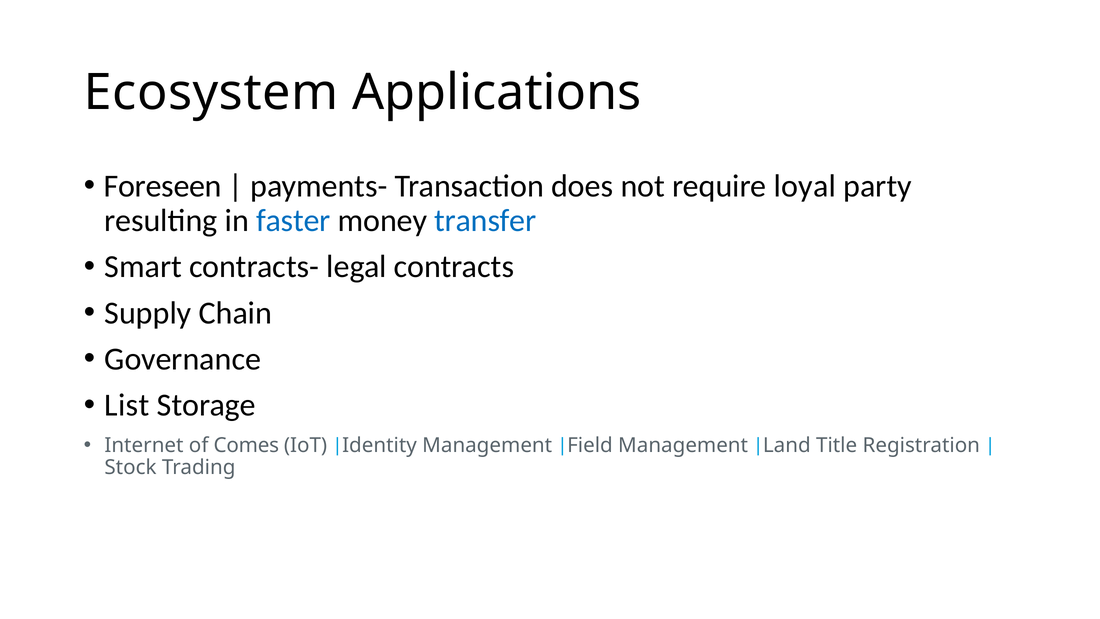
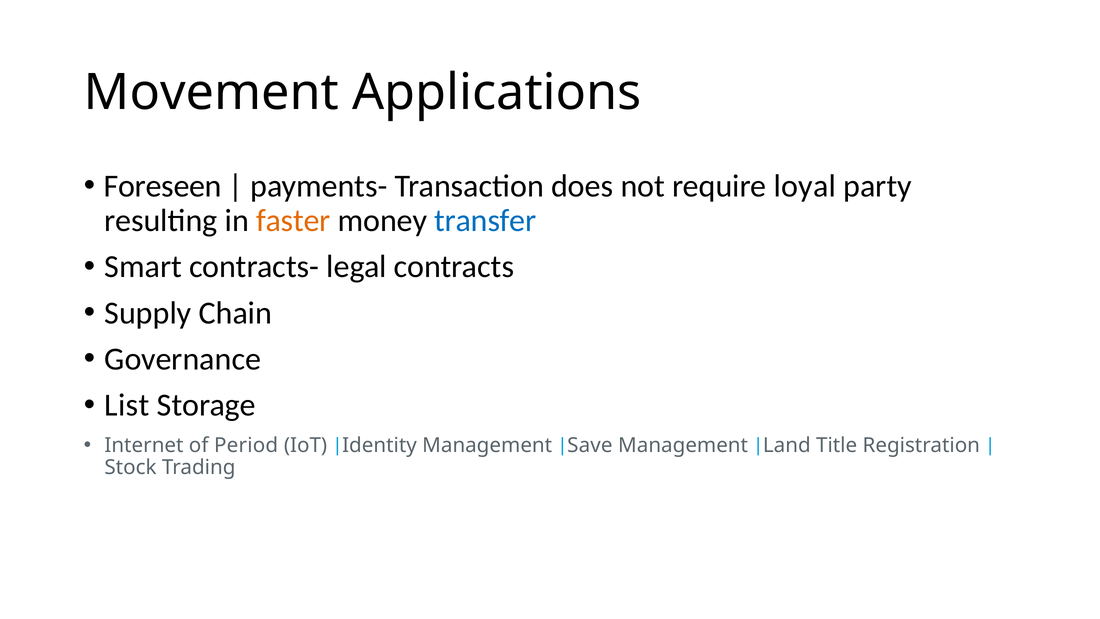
Ecosystem: Ecosystem -> Movement (211, 92)
faster colour: blue -> orange (293, 221)
Comes: Comes -> Period (246, 445)
Field: Field -> Save (590, 445)
